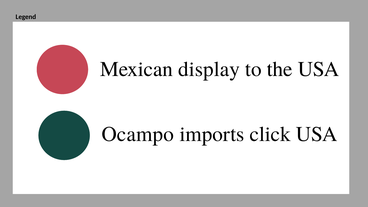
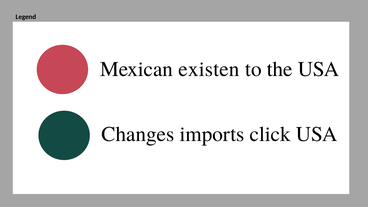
display: display -> existen (209, 69)
Ocampo: Ocampo -> Changes (138, 134)
